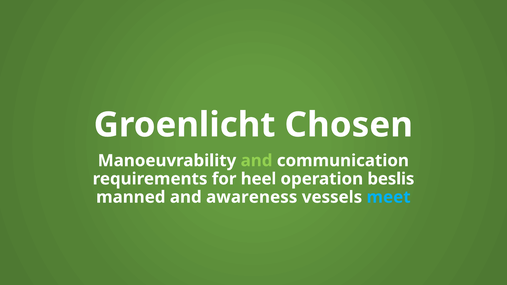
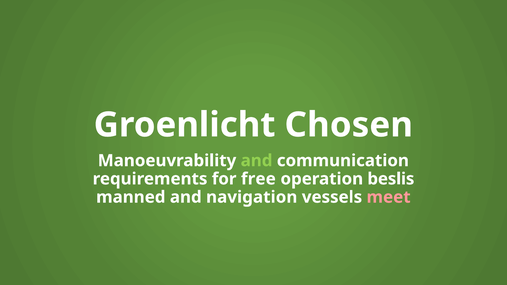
heel: heel -> free (258, 179)
awareness: awareness -> navigation (252, 197)
meet colour: light blue -> pink (389, 197)
